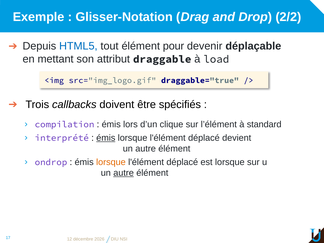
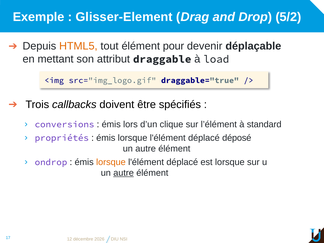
Glisser-Notation: Glisser-Notation -> Glisser-Element (124, 17)
2/2: 2/2 -> 5/2 (288, 17)
HTML5 colour: blue -> orange (78, 46)
compilation: compilation -> conversions (65, 124)
interprété: interprété -> propriétés (62, 138)
émis underline: present -> none (106, 138)
devient: devient -> déposé (237, 138)
